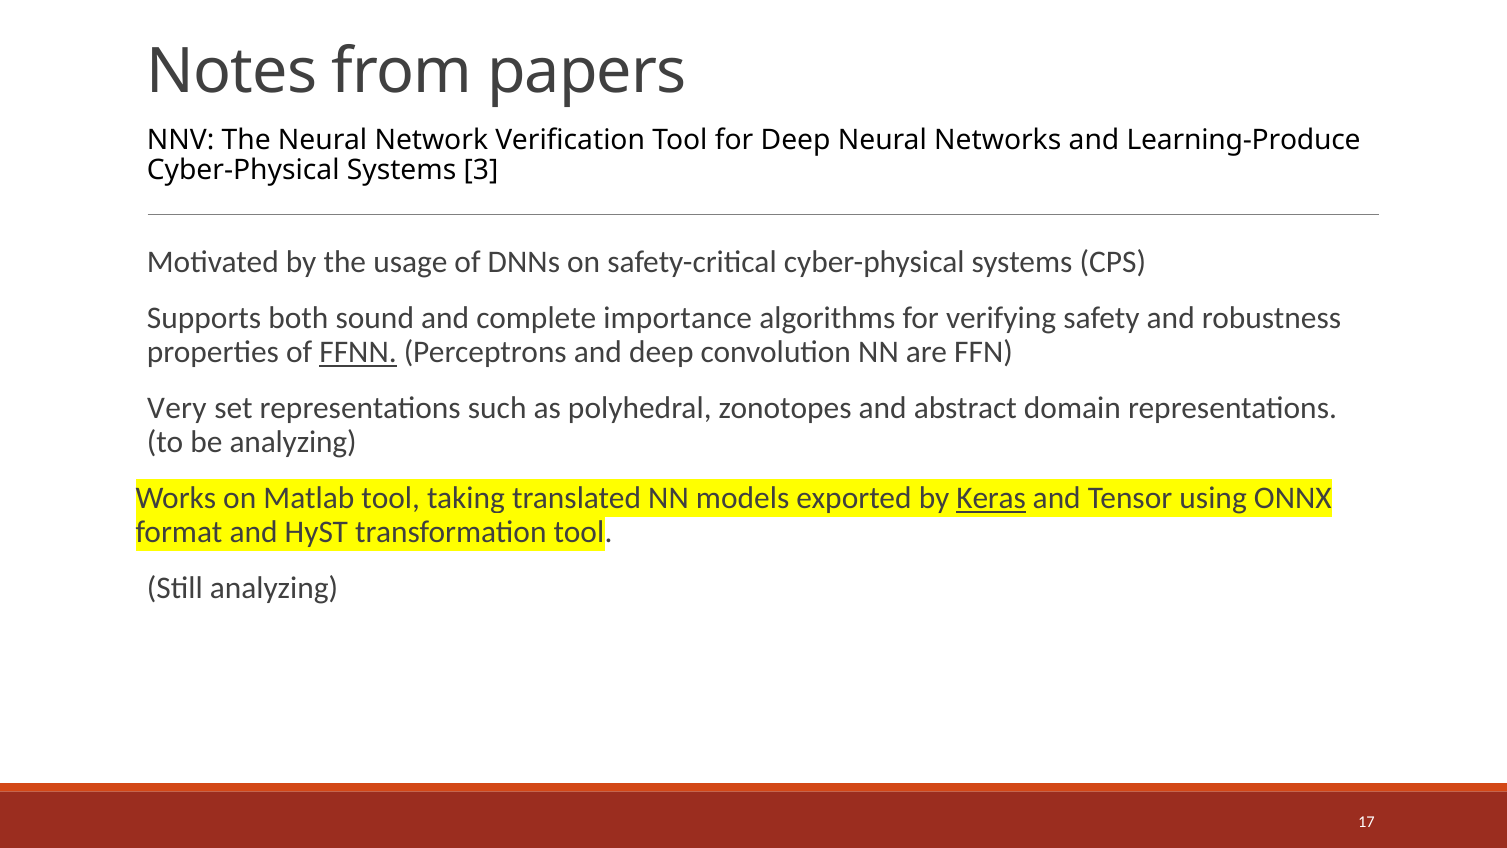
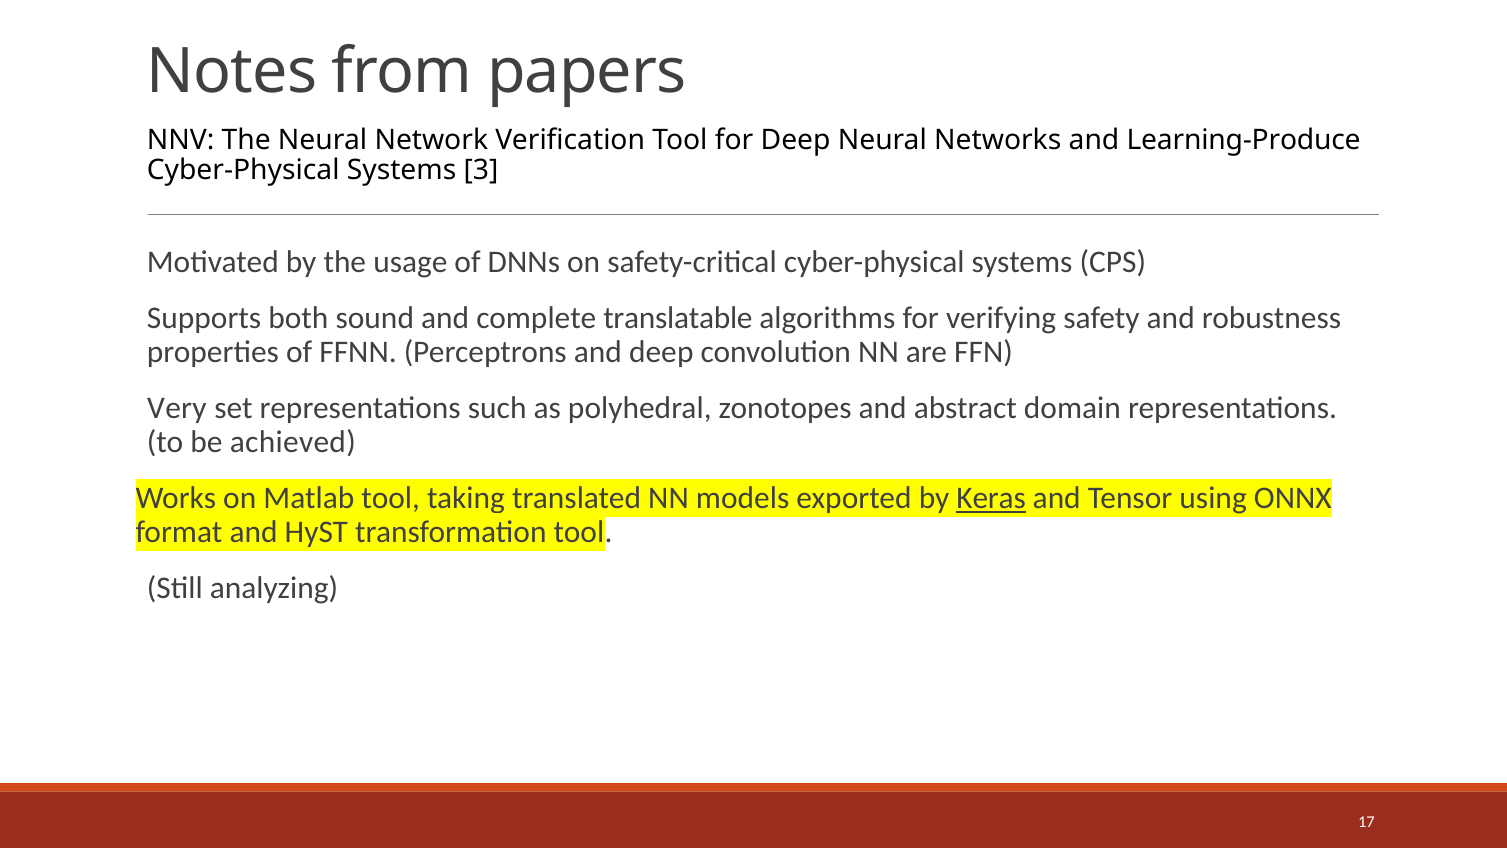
importance: importance -> translatable (678, 318)
FFNN underline: present -> none (358, 352)
be analyzing: analyzing -> achieved (293, 442)
